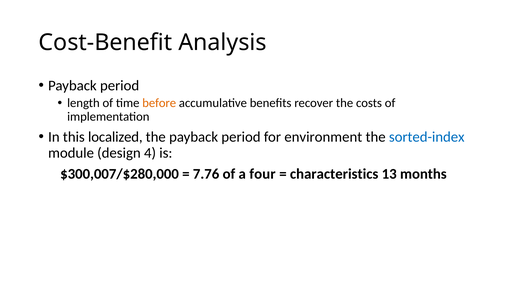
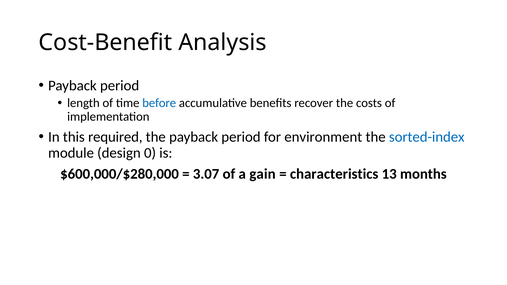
before colour: orange -> blue (159, 103)
localized: localized -> required (115, 137)
4: 4 -> 0 (150, 153)
$300,007/$280,000: $300,007/$280,000 -> $600,000/$280,000 (120, 174)
7.76: 7.76 -> 3.07 (206, 174)
four: four -> gain (262, 174)
